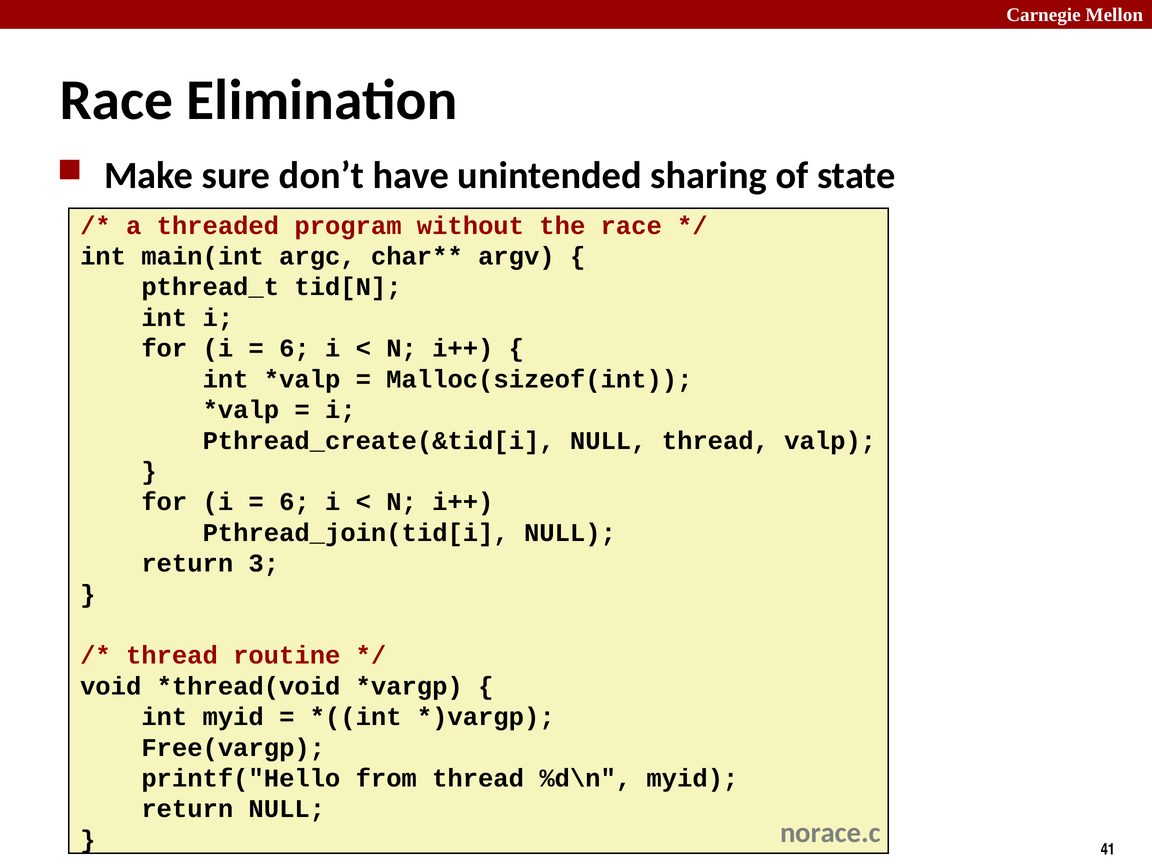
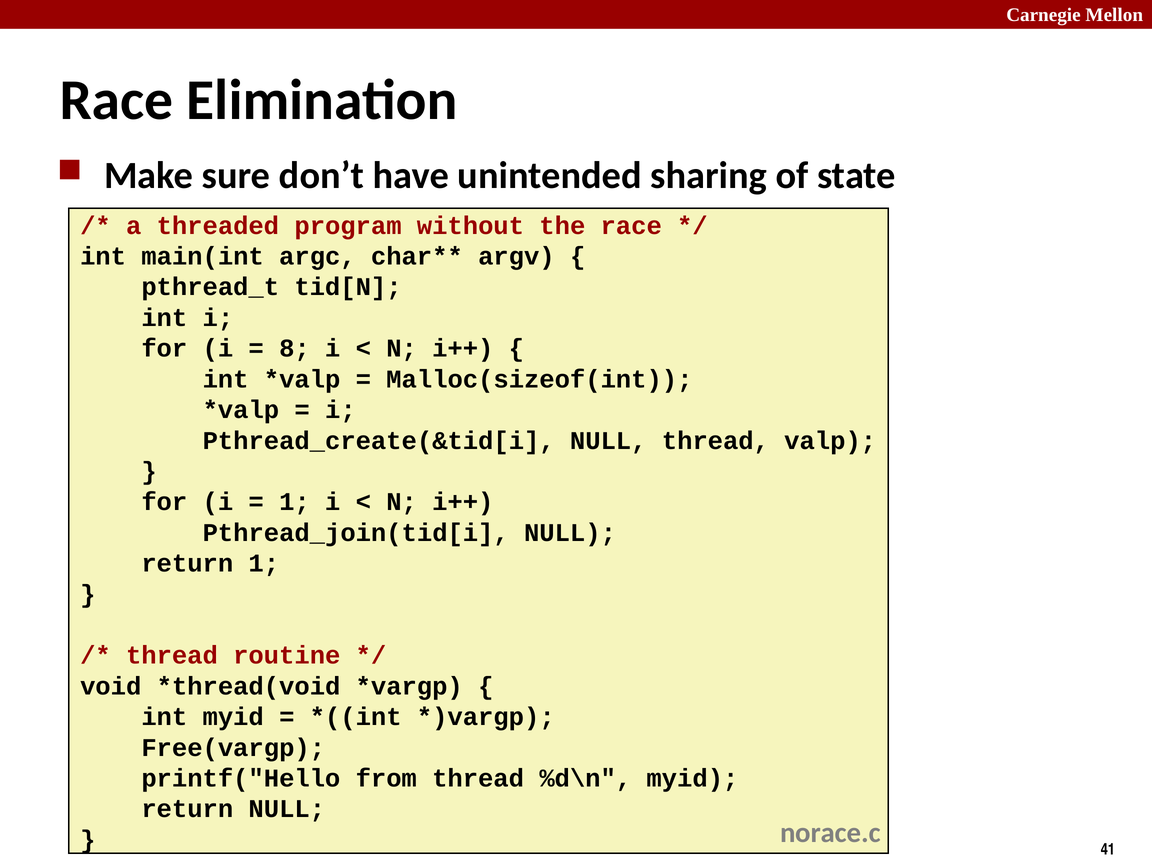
6: 6 -> 8 (294, 348)
6: 6 -> 1 (294, 502)
return 3: 3 -> 1 (264, 563)
